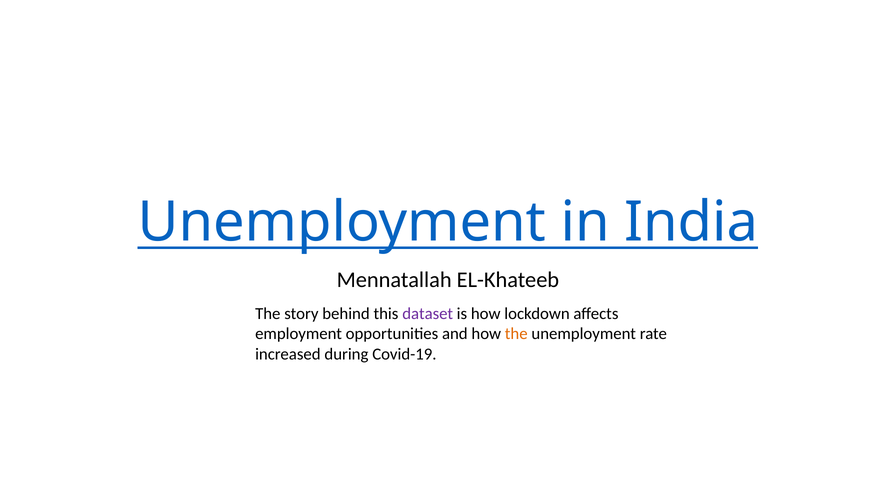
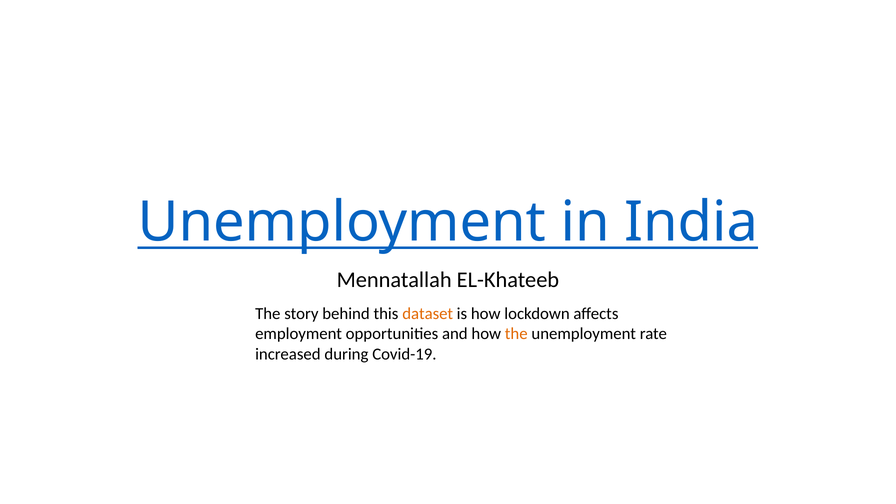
dataset colour: purple -> orange (428, 314)
